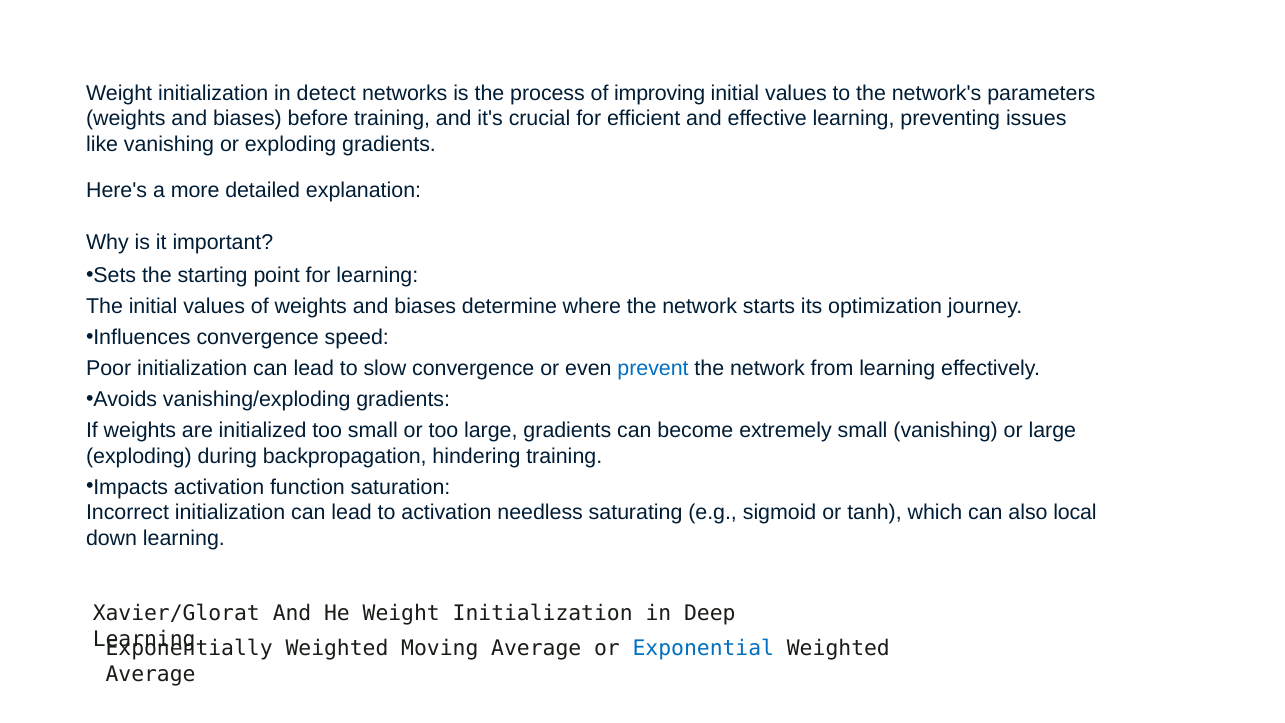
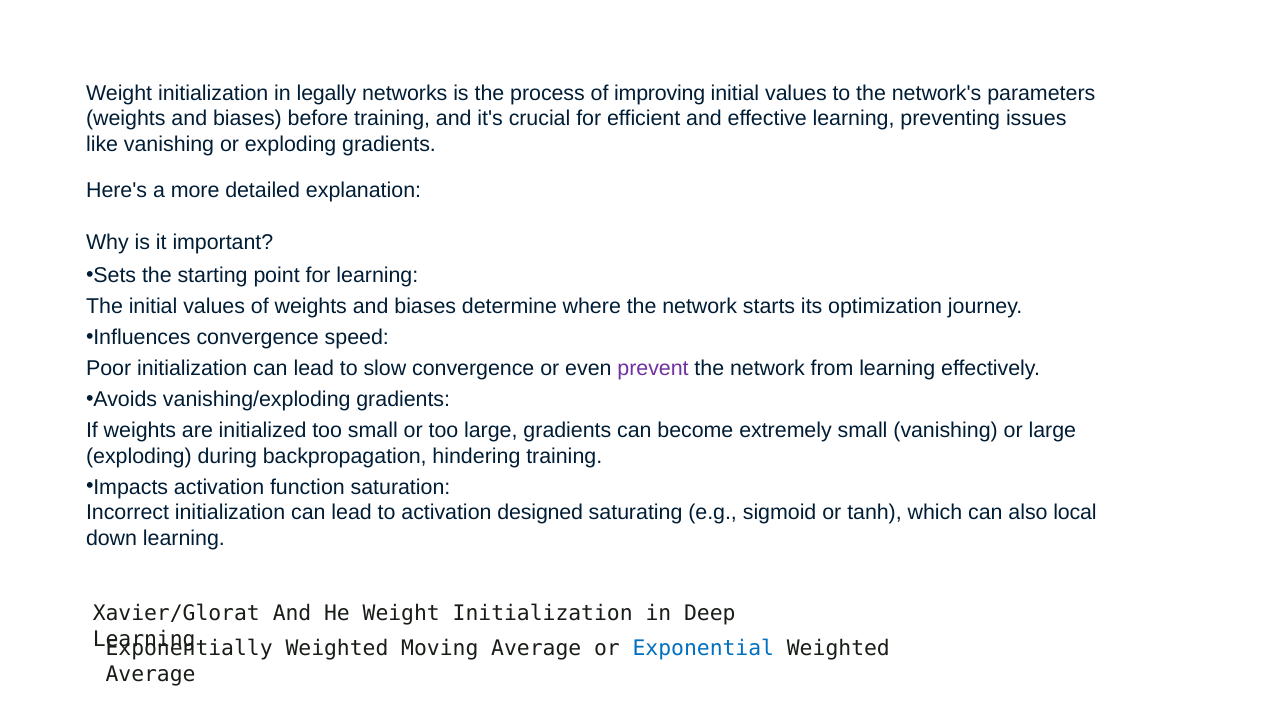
detect: detect -> legally (326, 93)
prevent colour: blue -> purple (653, 368)
needless: needless -> designed (540, 513)
